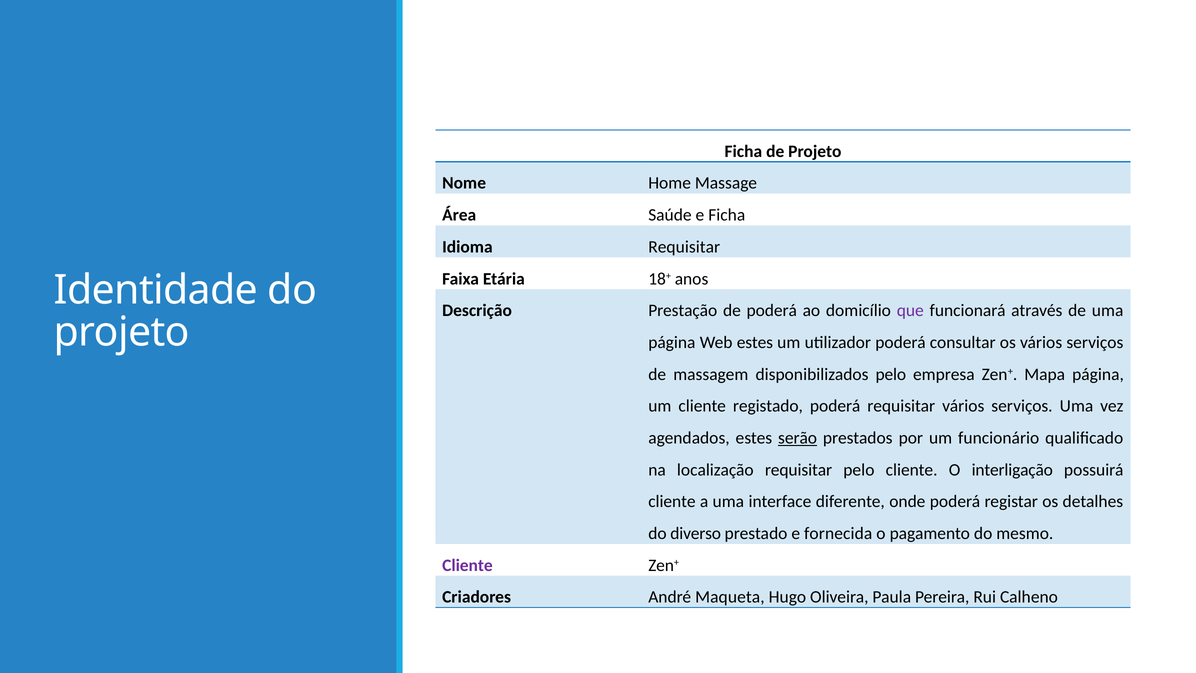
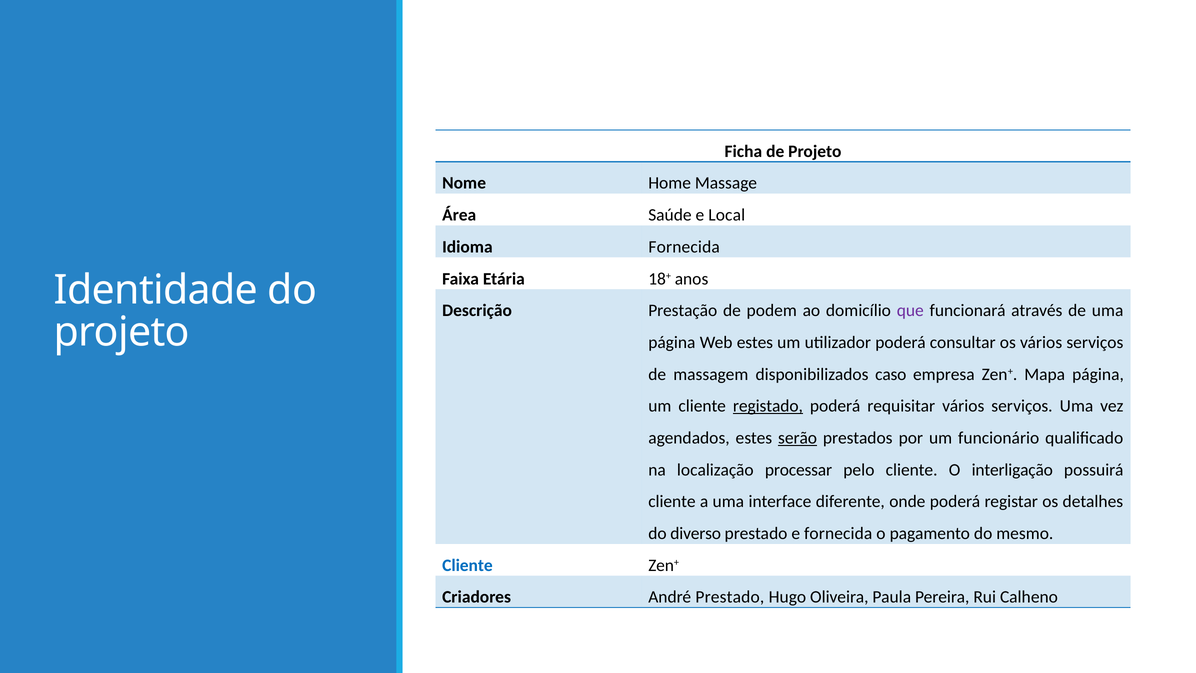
e Ficha: Ficha -> Local (727, 215)
Idioma Requisitar: Requisitar -> Fornecida (684, 247)
de poderá: poderá -> podem (772, 311)
disponibilizados pelo: pelo -> caso (891, 374)
registado underline: none -> present (768, 406)
localização requisitar: requisitar -> processar (799, 470)
Cliente colour: purple -> blue (467, 565)
André Maqueta: Maqueta -> Prestado (730, 597)
